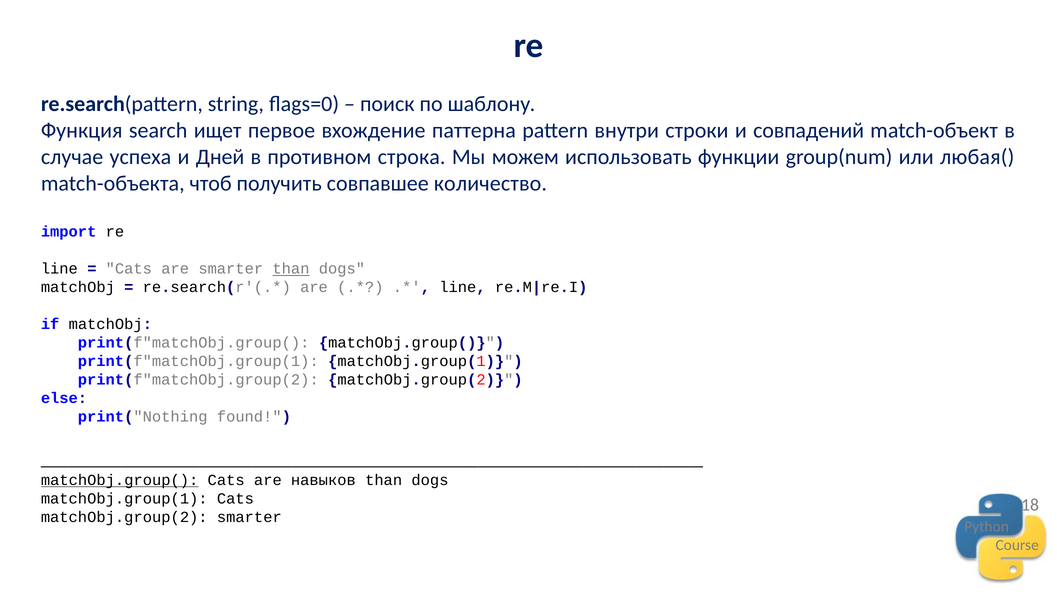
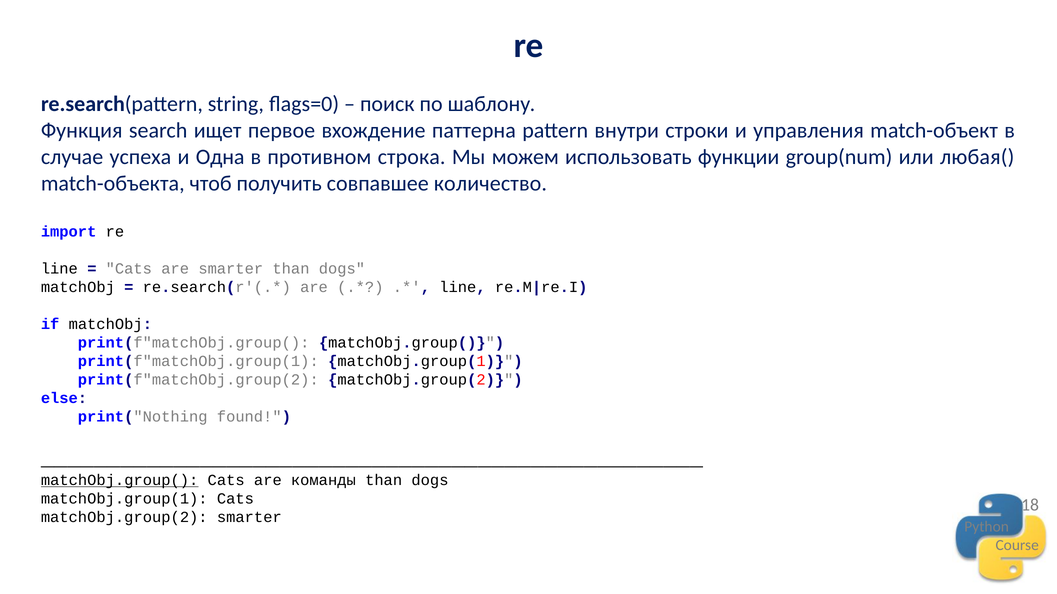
совпадений: совпадений -> управления (809, 131)
Дней: Дней -> Одна (220, 157)
than underline: present -> none (291, 269)
навыков: навыков -> команды (323, 481)
